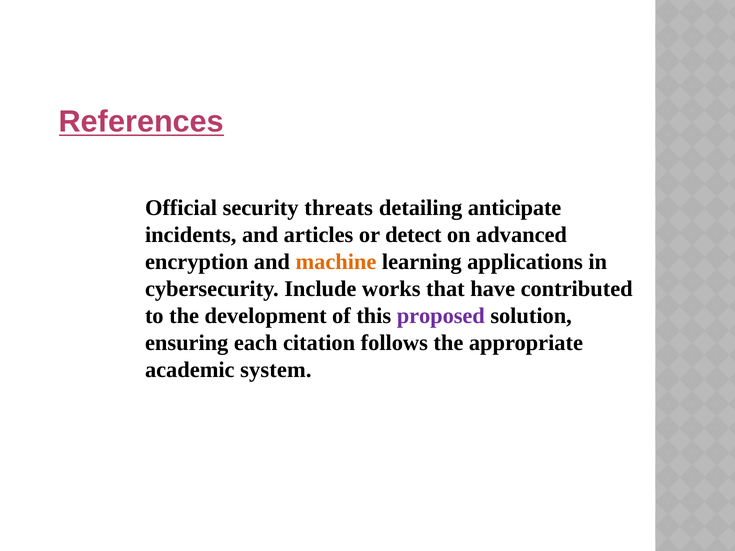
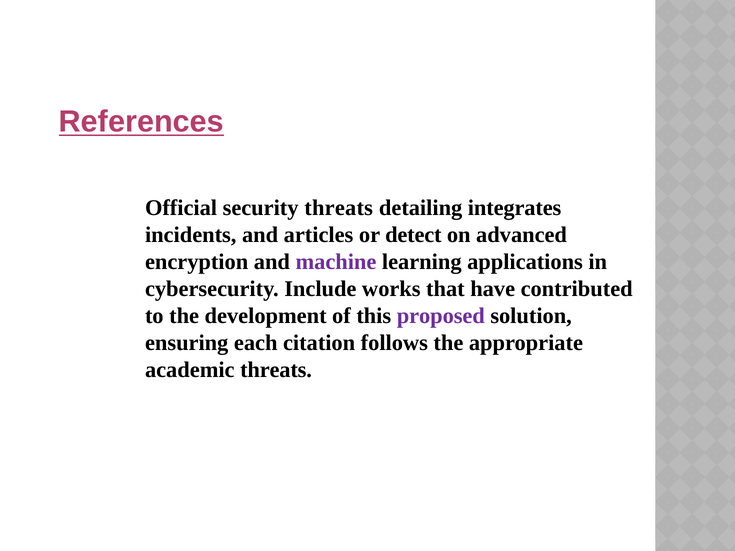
anticipate: anticipate -> integrates (515, 208)
machine colour: orange -> purple (336, 262)
academic system: system -> threats (276, 370)
